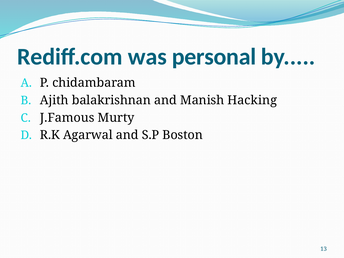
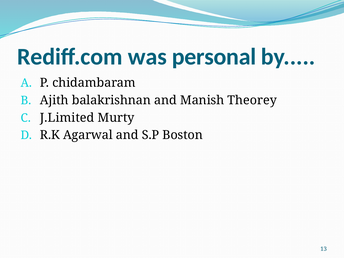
Hacking: Hacking -> Theorey (252, 100)
J.Famous: J.Famous -> J.Limited (67, 118)
